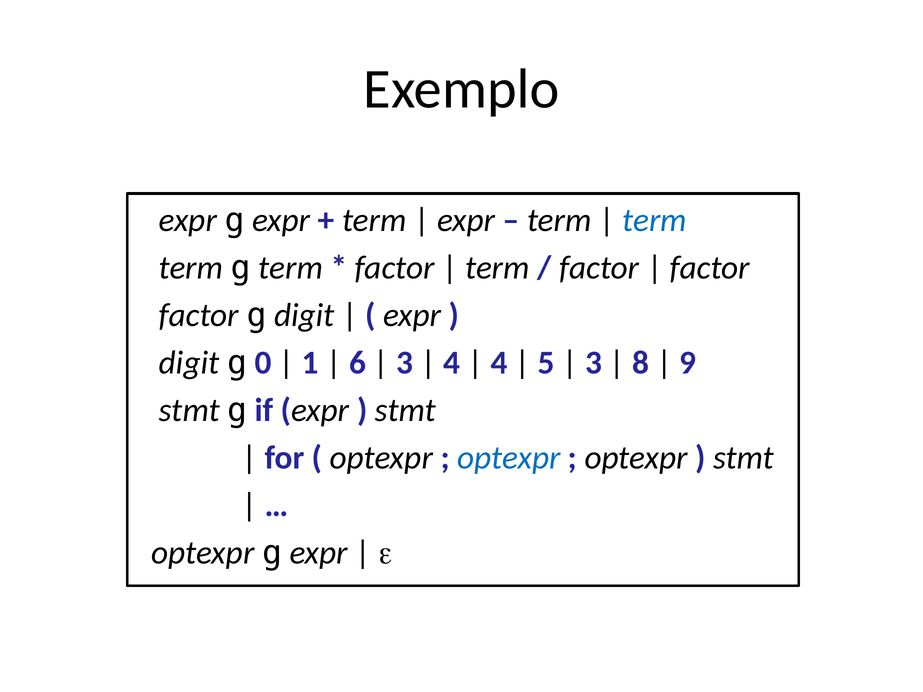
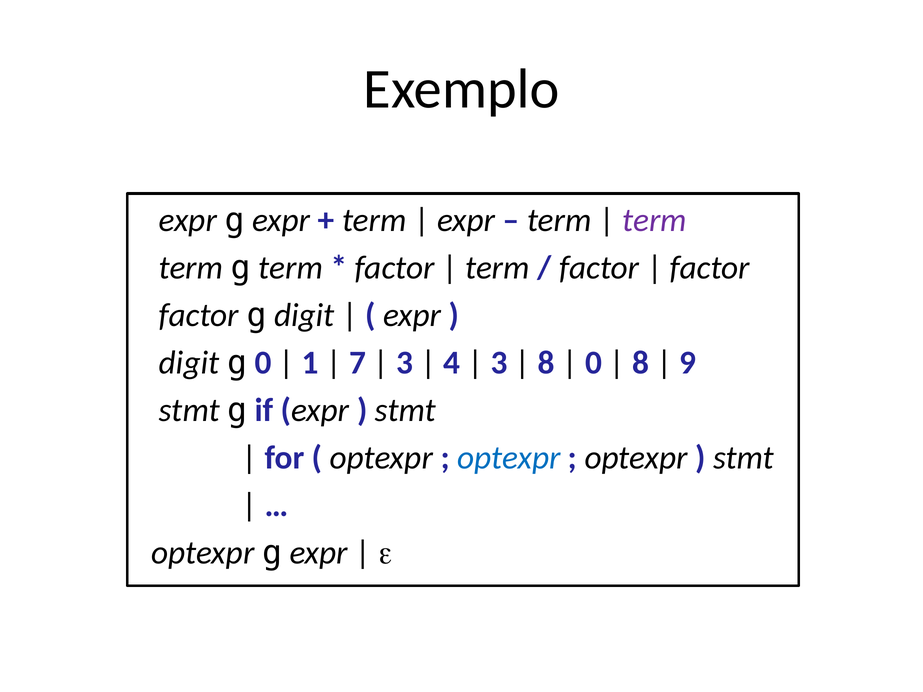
term colour: blue -> purple (654, 220)
6: 6 -> 7 (357, 363)
4: 4 -> 3 (499, 363)
5: 5 -> 8 (546, 363)
3: 3 -> 0 (593, 363)
